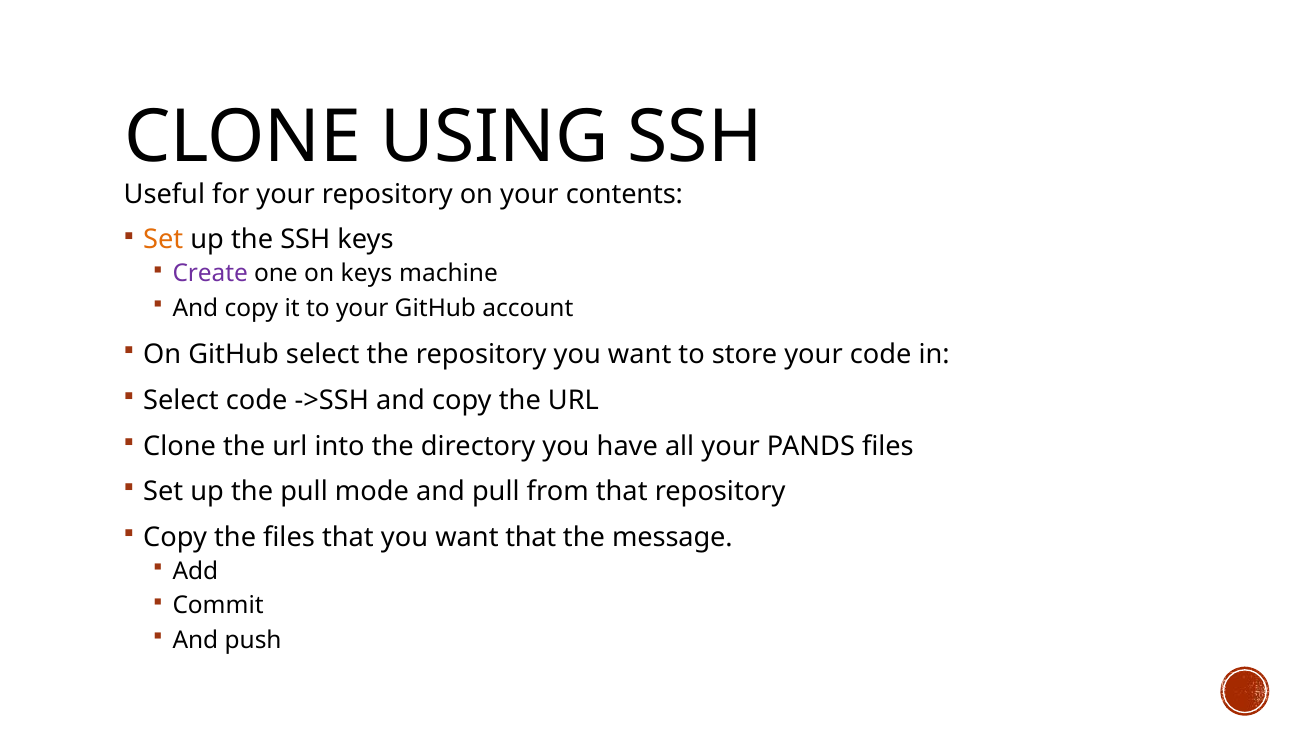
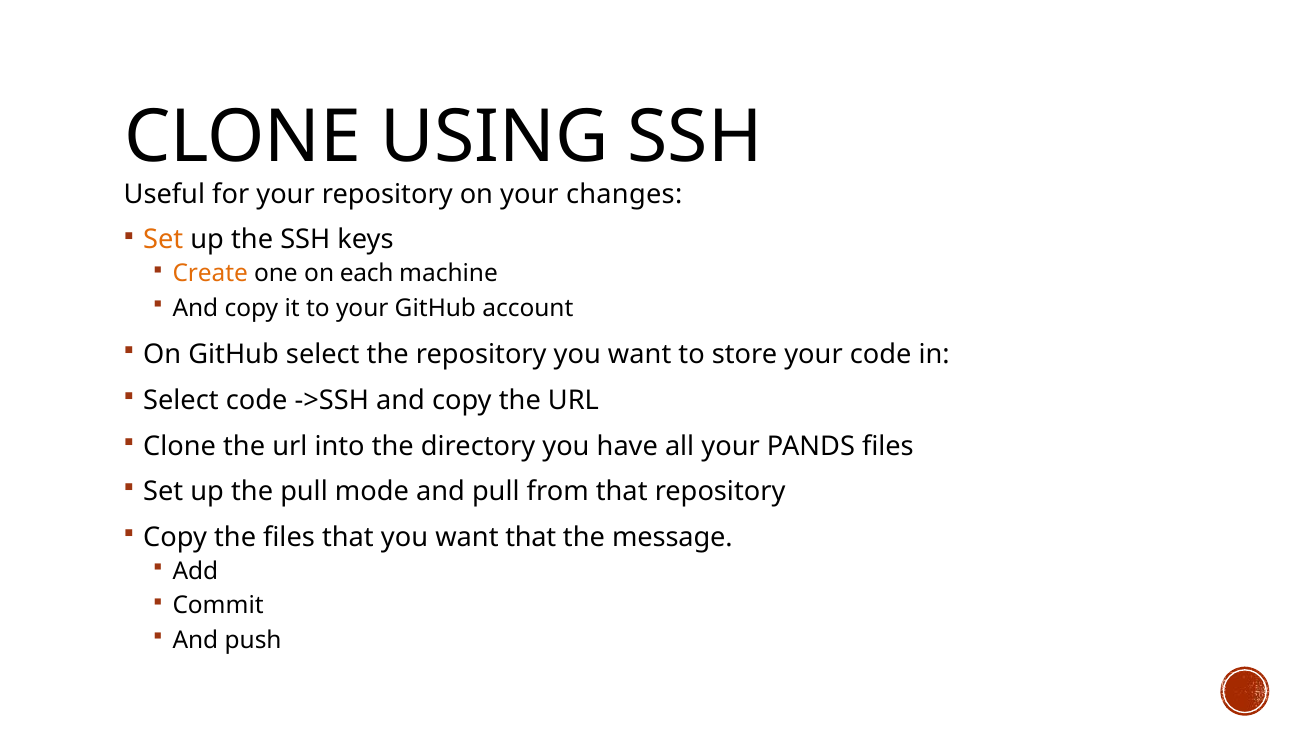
contents: contents -> changes (624, 194)
Create colour: purple -> orange (210, 273)
on keys: keys -> each (367, 273)
